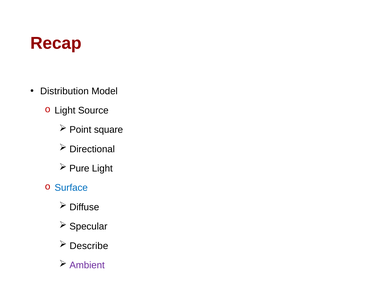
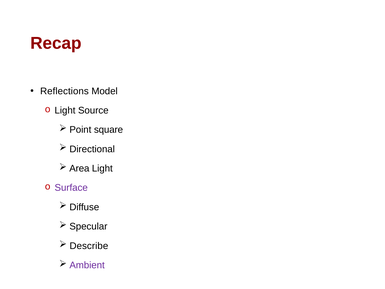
Distribution: Distribution -> Reflections (64, 91)
Pure: Pure -> Area (79, 168)
Surface colour: blue -> purple (71, 188)
